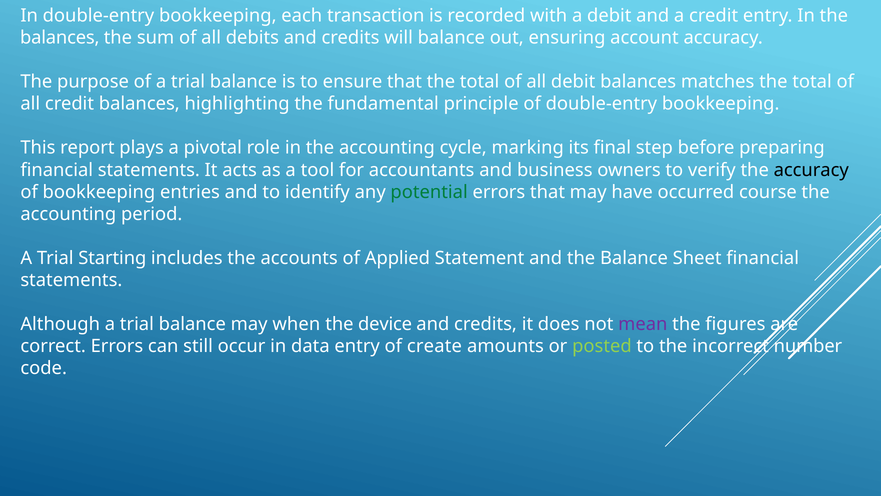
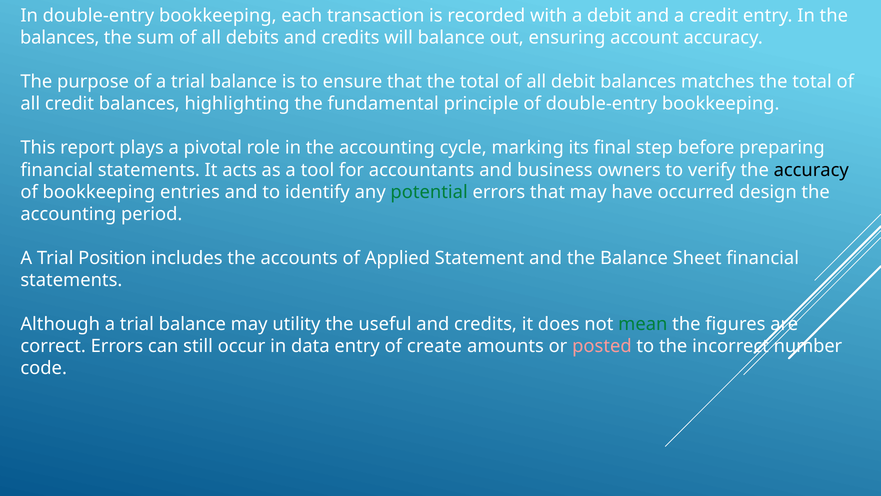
course: course -> design (768, 192)
Starting: Starting -> Position (112, 258)
when: when -> utility (296, 324)
device: device -> useful (385, 324)
mean colour: purple -> green (643, 324)
posted colour: light green -> pink (602, 346)
